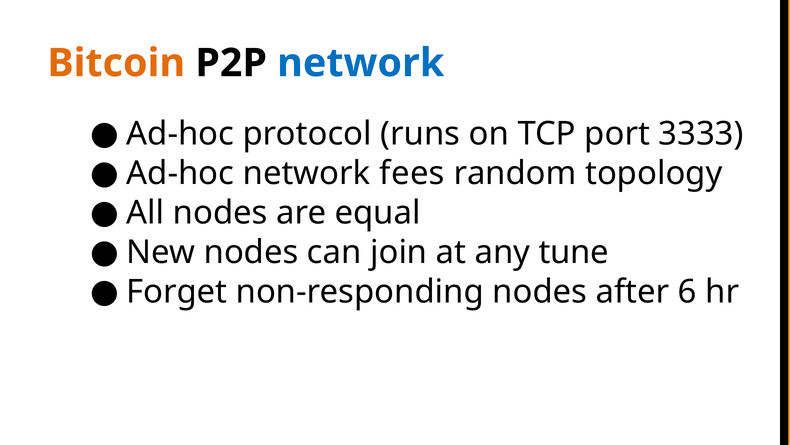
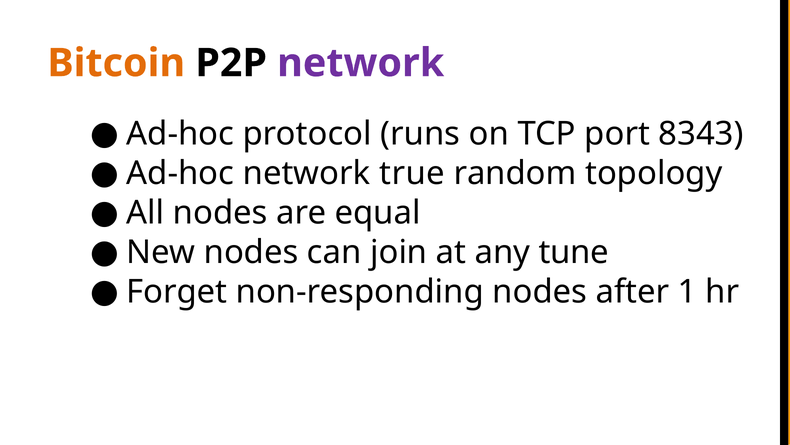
network colour: blue -> purple (361, 63)
3333: 3333 -> 8343 (701, 134)
fees: fees -> true (412, 173)
6: 6 -> 1 (687, 292)
